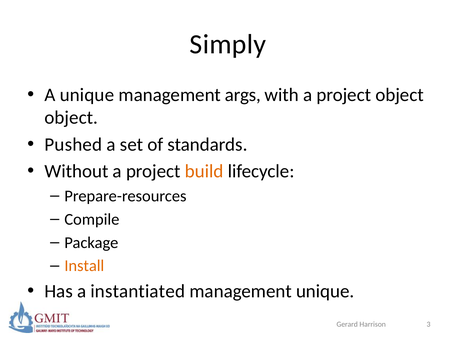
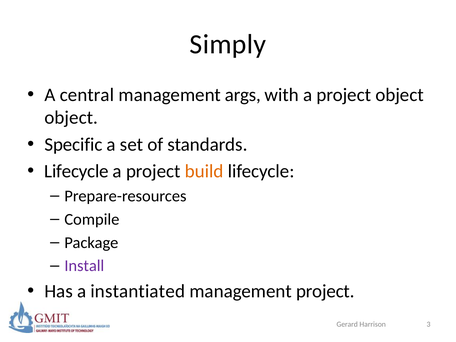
A unique: unique -> central (87, 95)
Pushed: Pushed -> Specific (73, 144)
Without: Without -> Lifecycle (77, 171)
Install colour: orange -> purple (84, 266)
management unique: unique -> project (325, 291)
